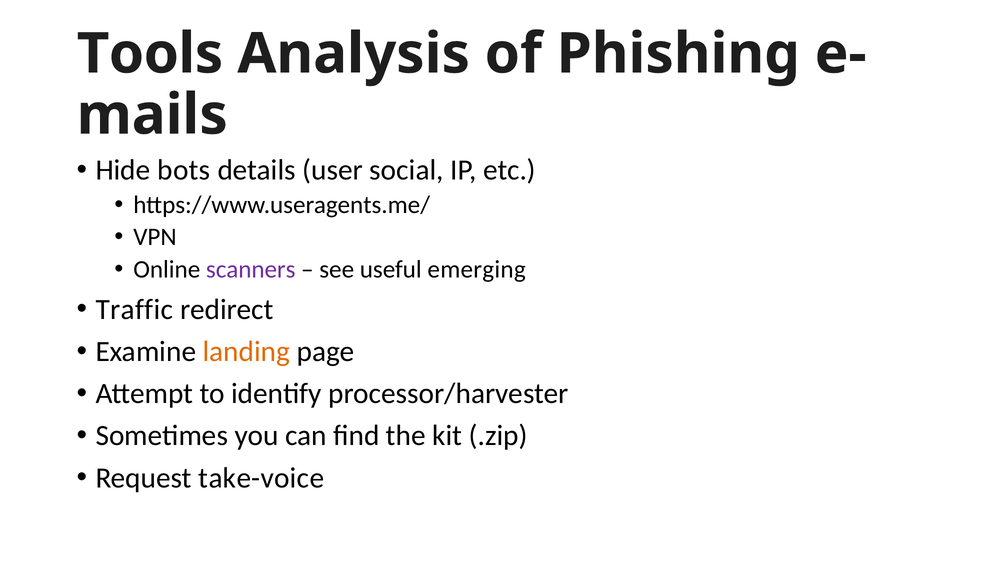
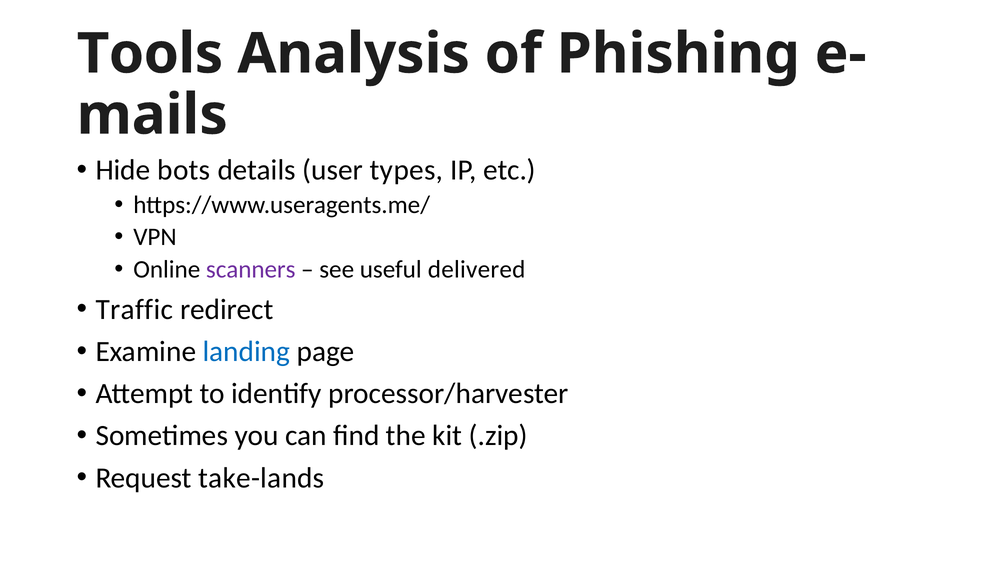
social: social -> types (407, 170)
emerging: emerging -> delivered (477, 269)
landing colour: orange -> blue (246, 351)
take-voice: take-voice -> take-lands (261, 478)
